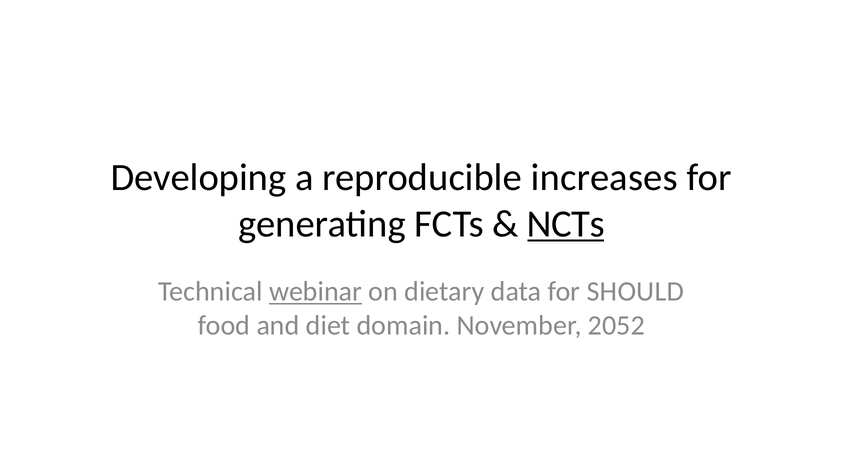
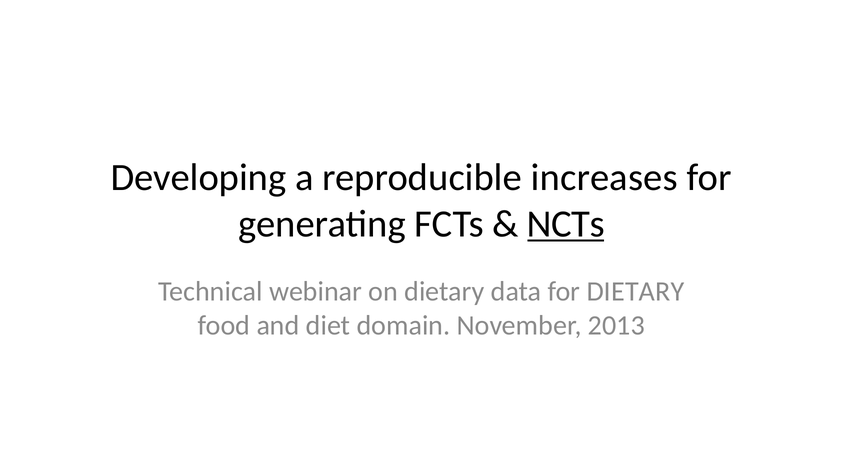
webinar underline: present -> none (316, 292)
for SHOULD: SHOULD -> DIETARY (635, 292)
2052: 2052 -> 2013 (616, 325)
